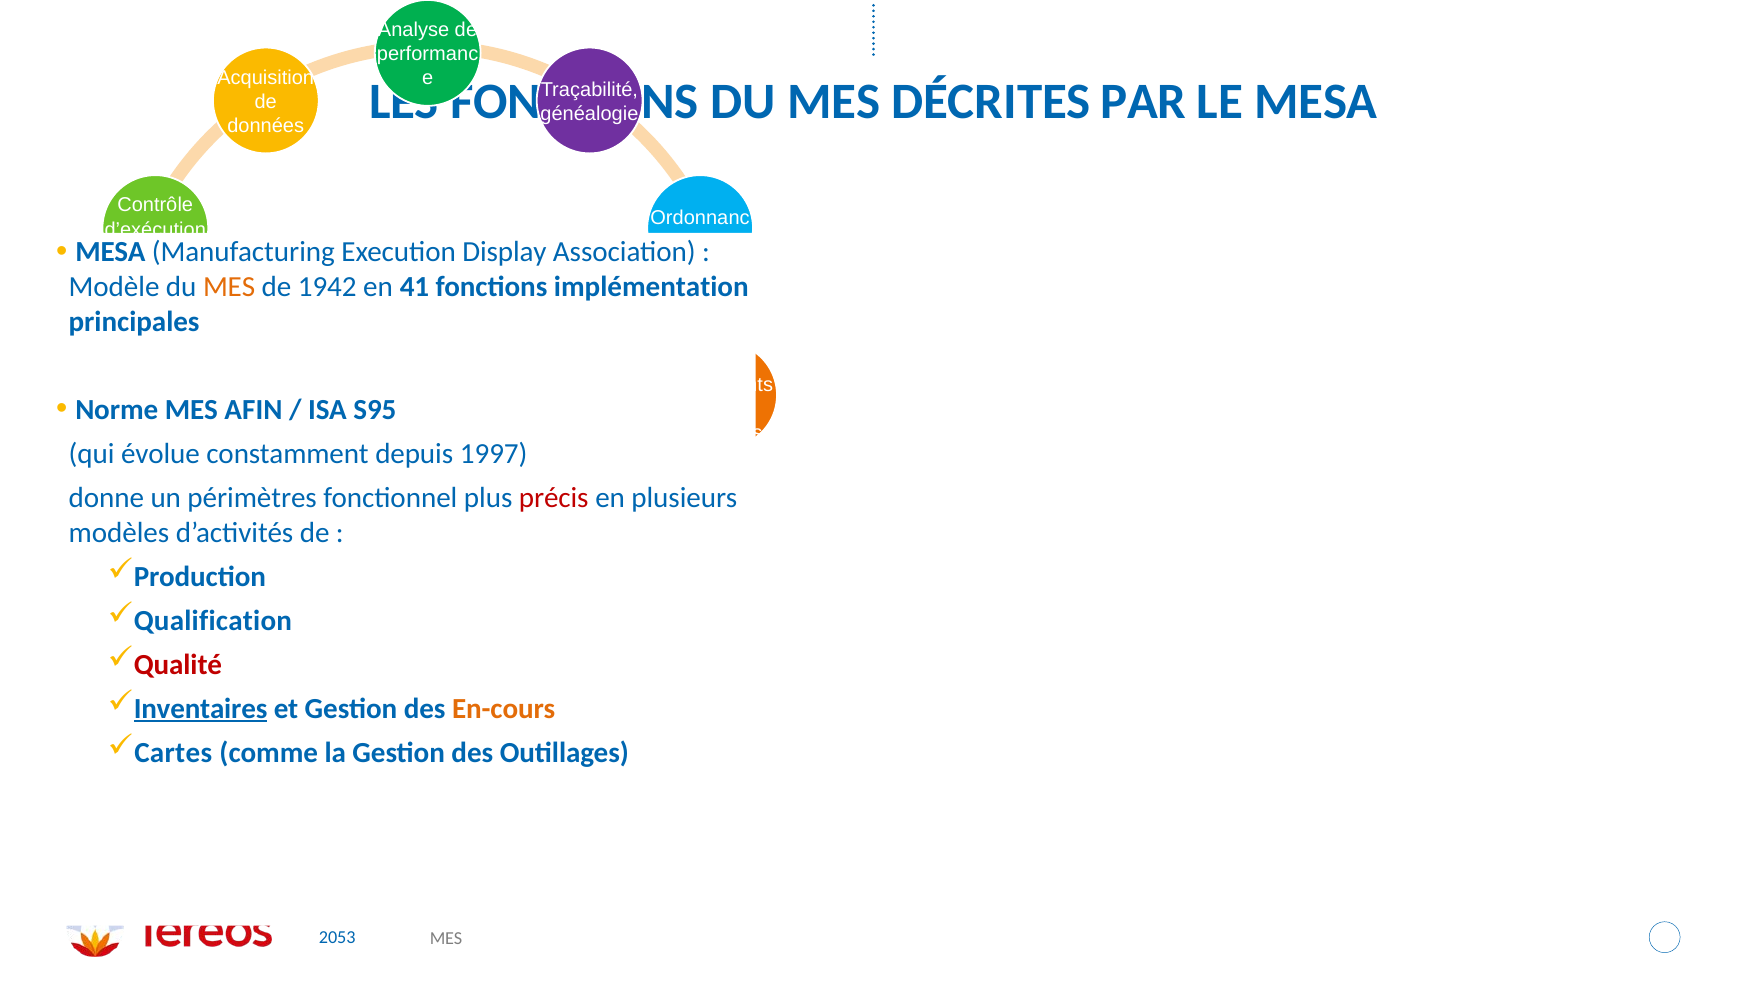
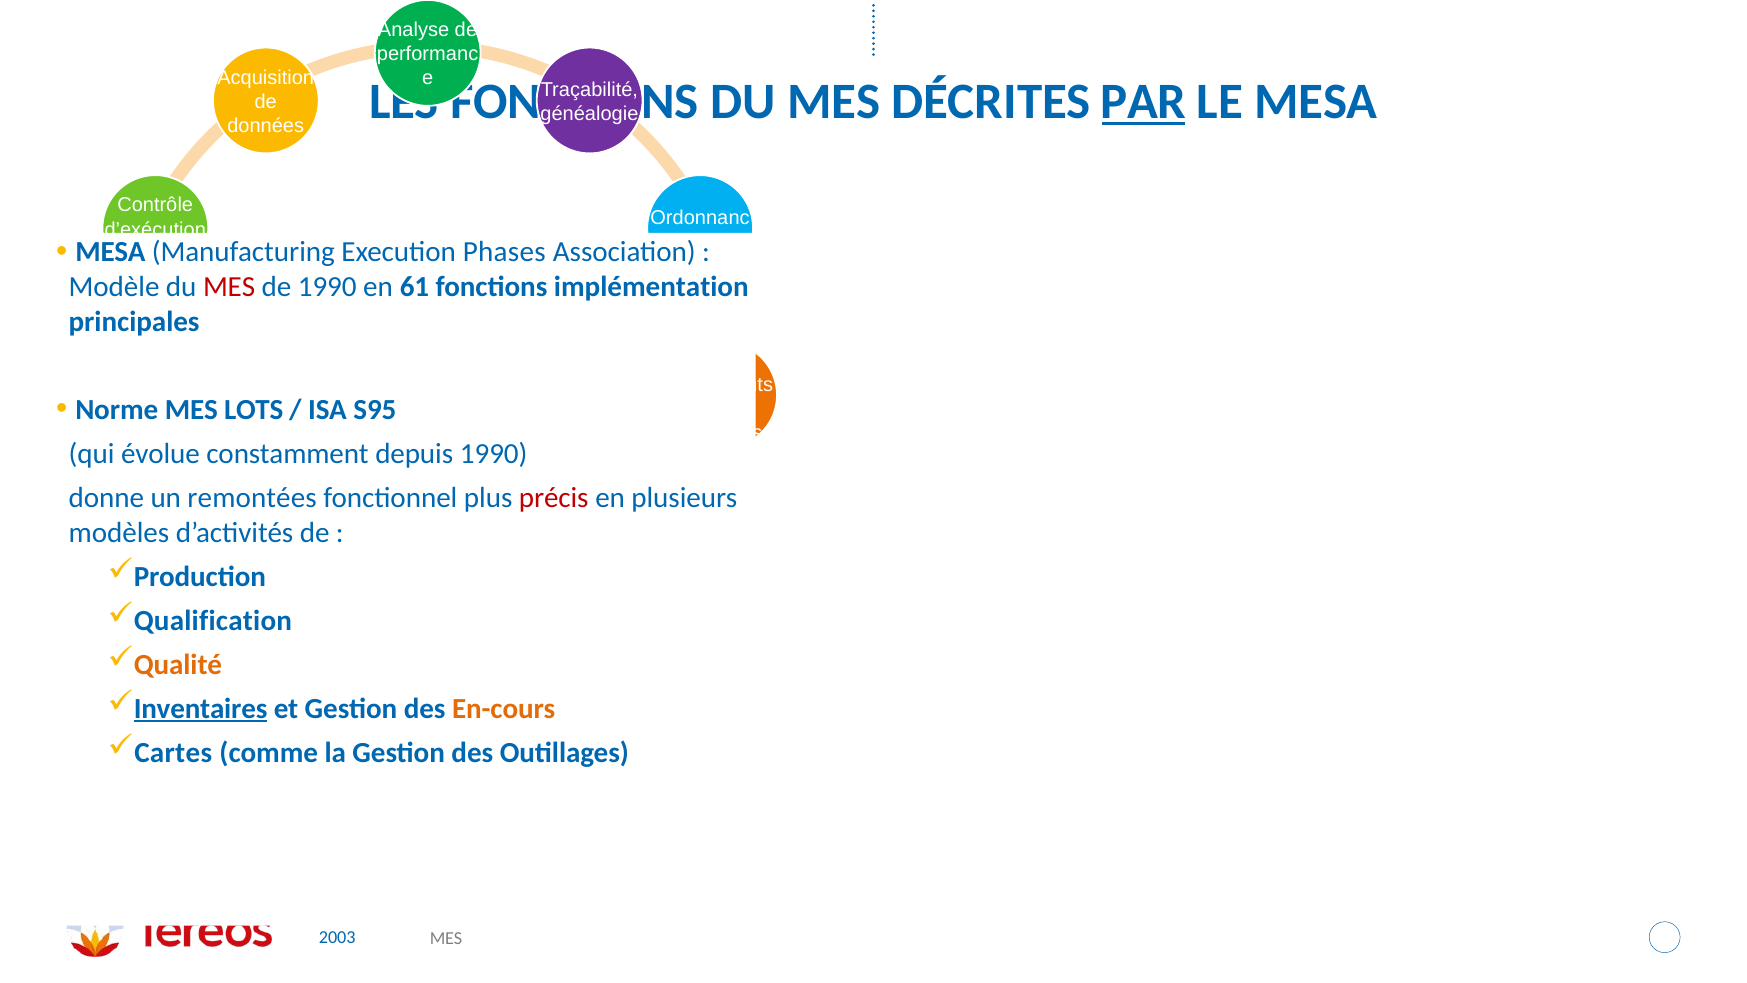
PAR underline: none -> present (1144, 101)
Display: Display -> Phases (504, 252)
MES colour: orange -> red (229, 287)
de 1942: 1942 -> 1990 (327, 287)
41: 41 -> 61 (414, 287)
MES AFIN: AFIN -> LOTS (254, 410)
depuis 1997: 1997 -> 1990 (494, 454)
périmètres: périmètres -> remontées (252, 498)
Qualité colour: red -> orange (178, 664)
2053: 2053 -> 2003 (337, 938)
